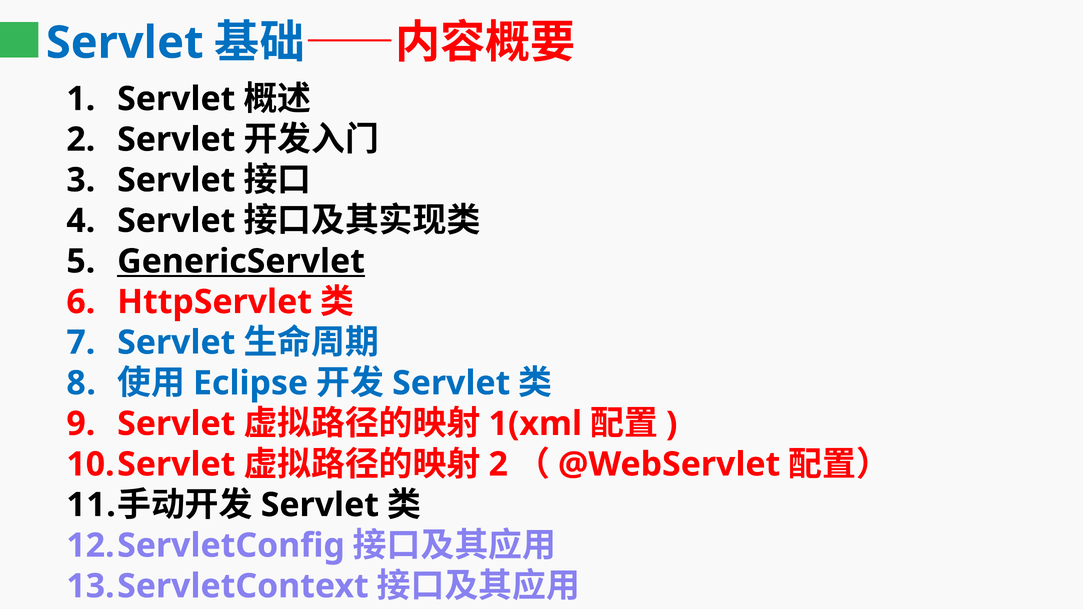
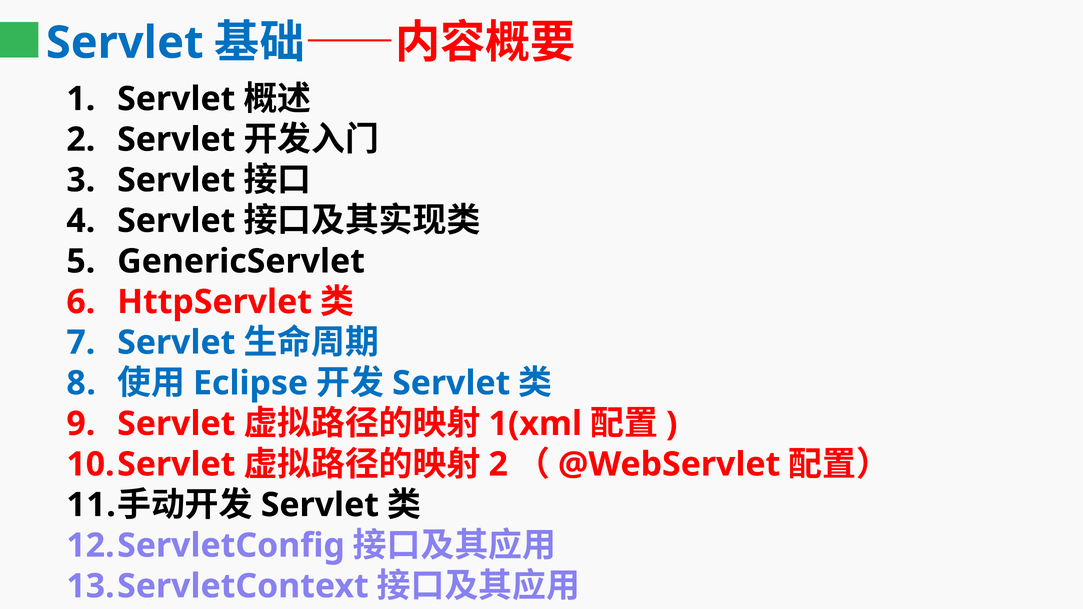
GenericServlet underline: present -> none (241, 261)
